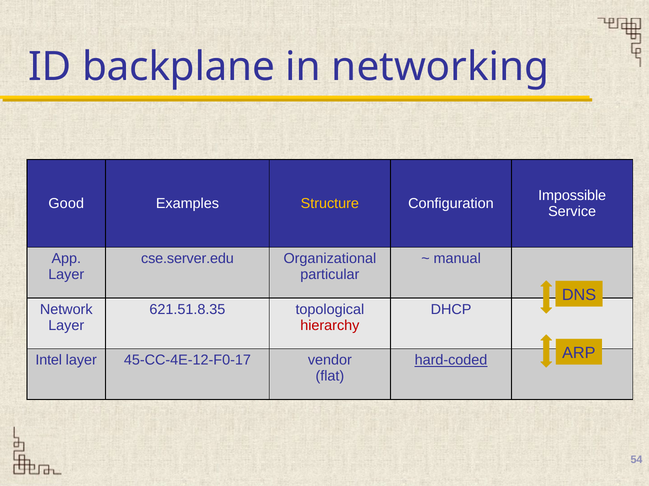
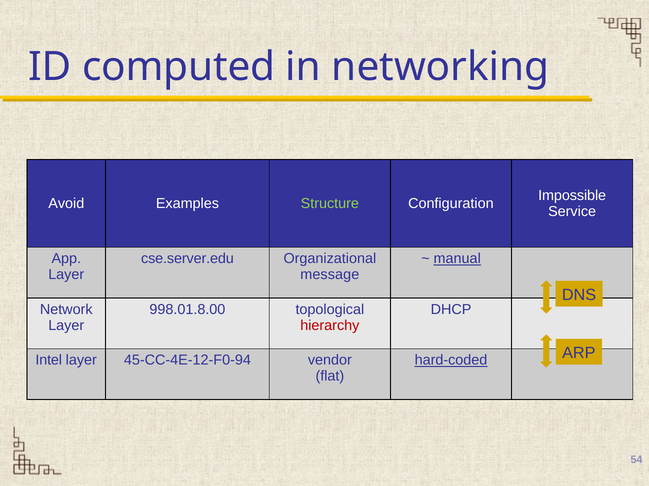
backplane: backplane -> computed (179, 67)
Good: Good -> Avoid (66, 204)
Structure colour: yellow -> light green (330, 204)
manual underline: none -> present (457, 259)
particular: particular -> message (330, 275)
621.51.8.35: 621.51.8.35 -> 998.01.8.00 (187, 310)
45-CC-4E-12-F0-17: 45-CC-4E-12-F0-17 -> 45-CC-4E-12-F0-94 (187, 361)
